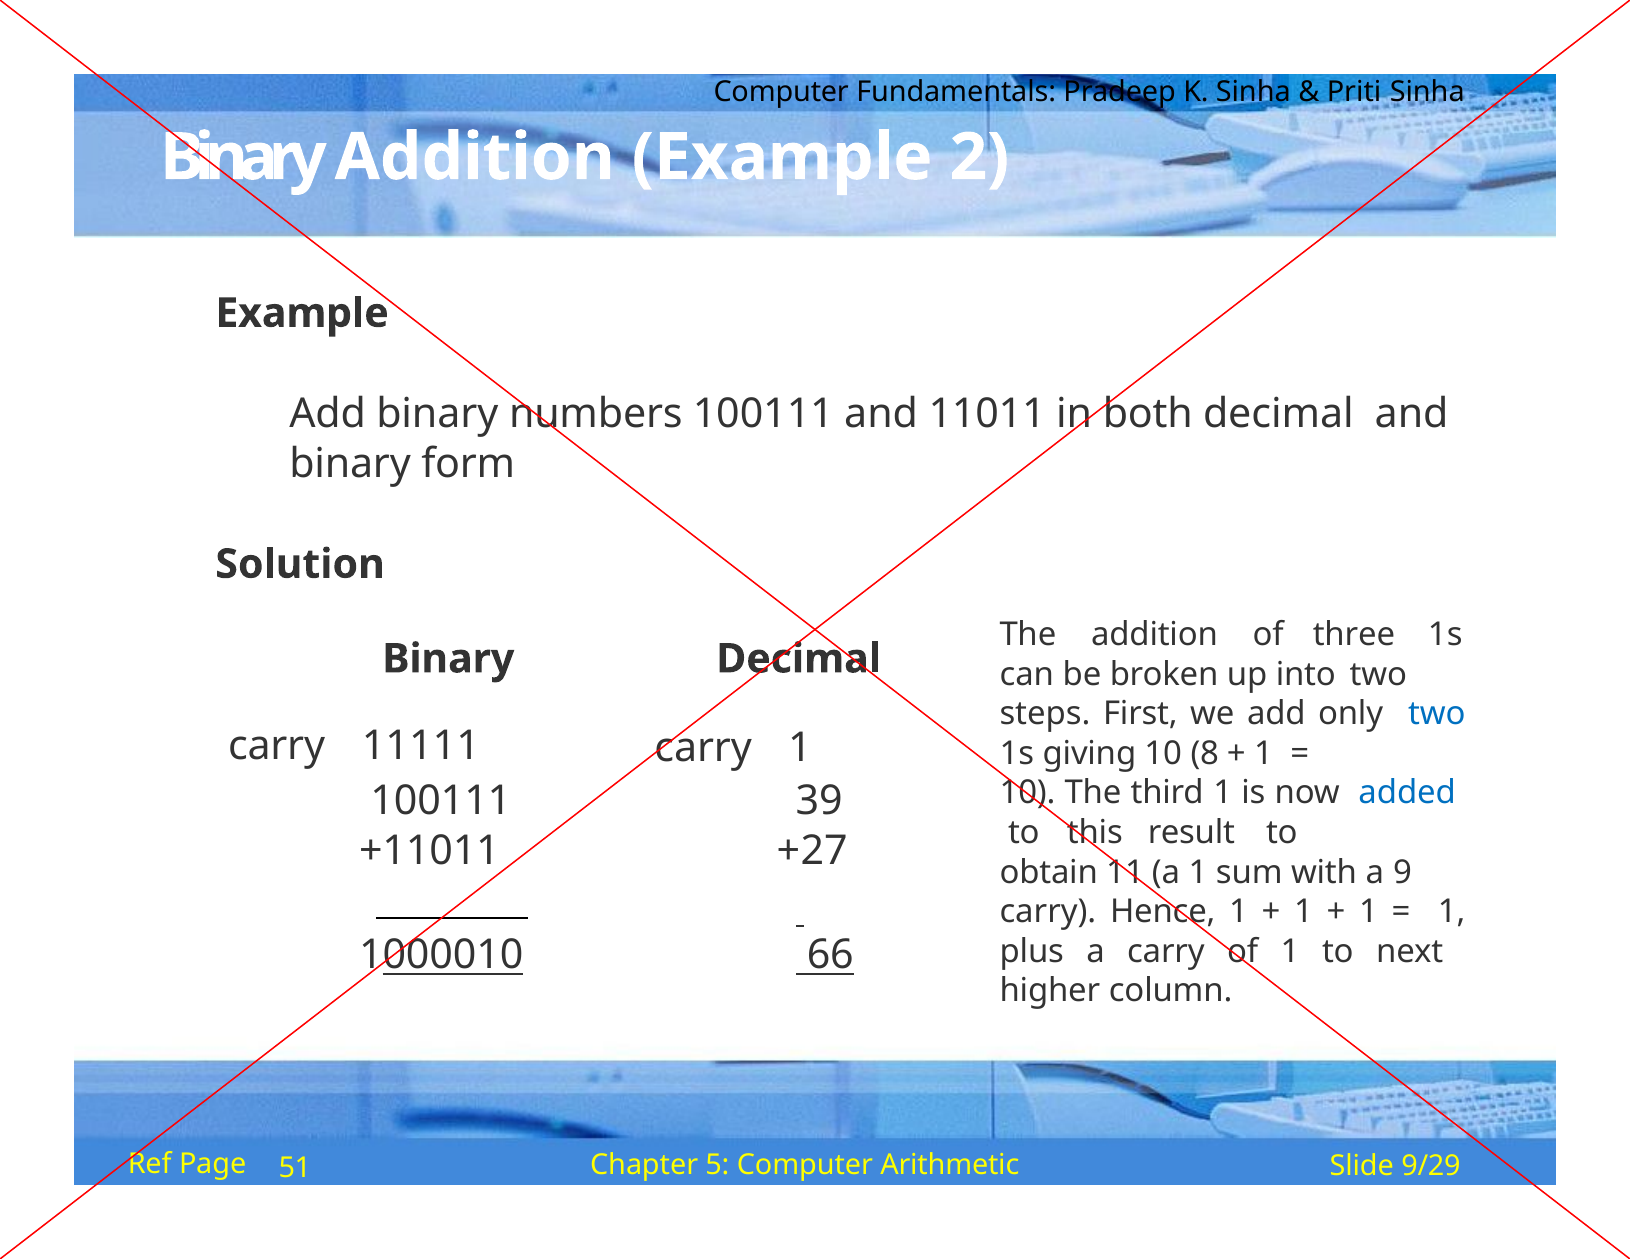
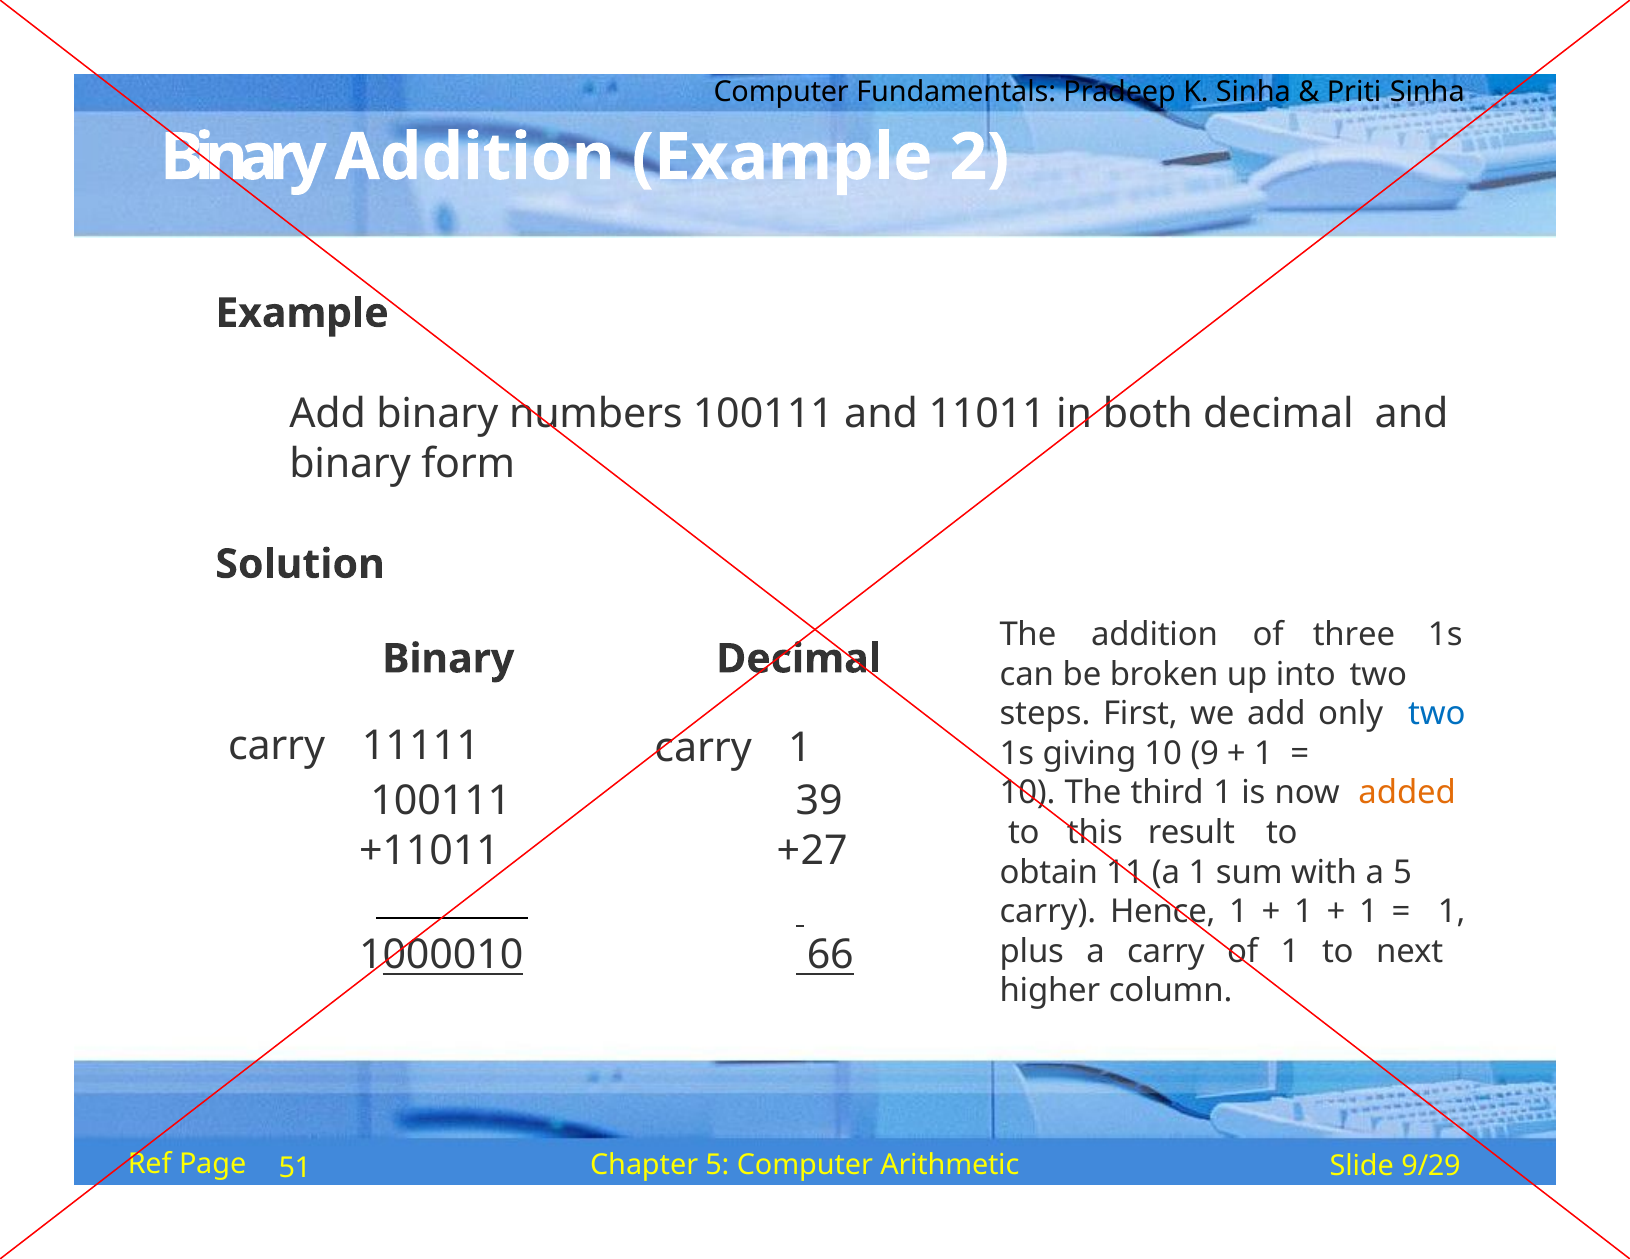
8: 8 -> 9 (1205, 754)
added colour: blue -> orange (1407, 793)
a 9: 9 -> 5 (1402, 873)
